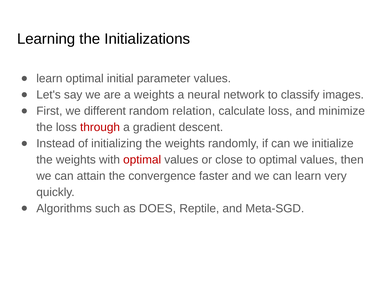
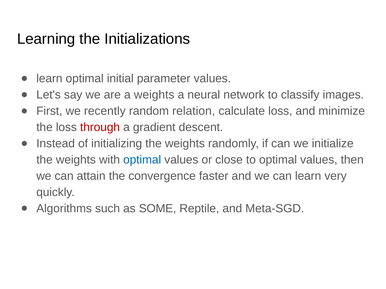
different: different -> recently (105, 111)
optimal colour: red -> blue (142, 160)
DOES: DOES -> SOME (158, 209)
